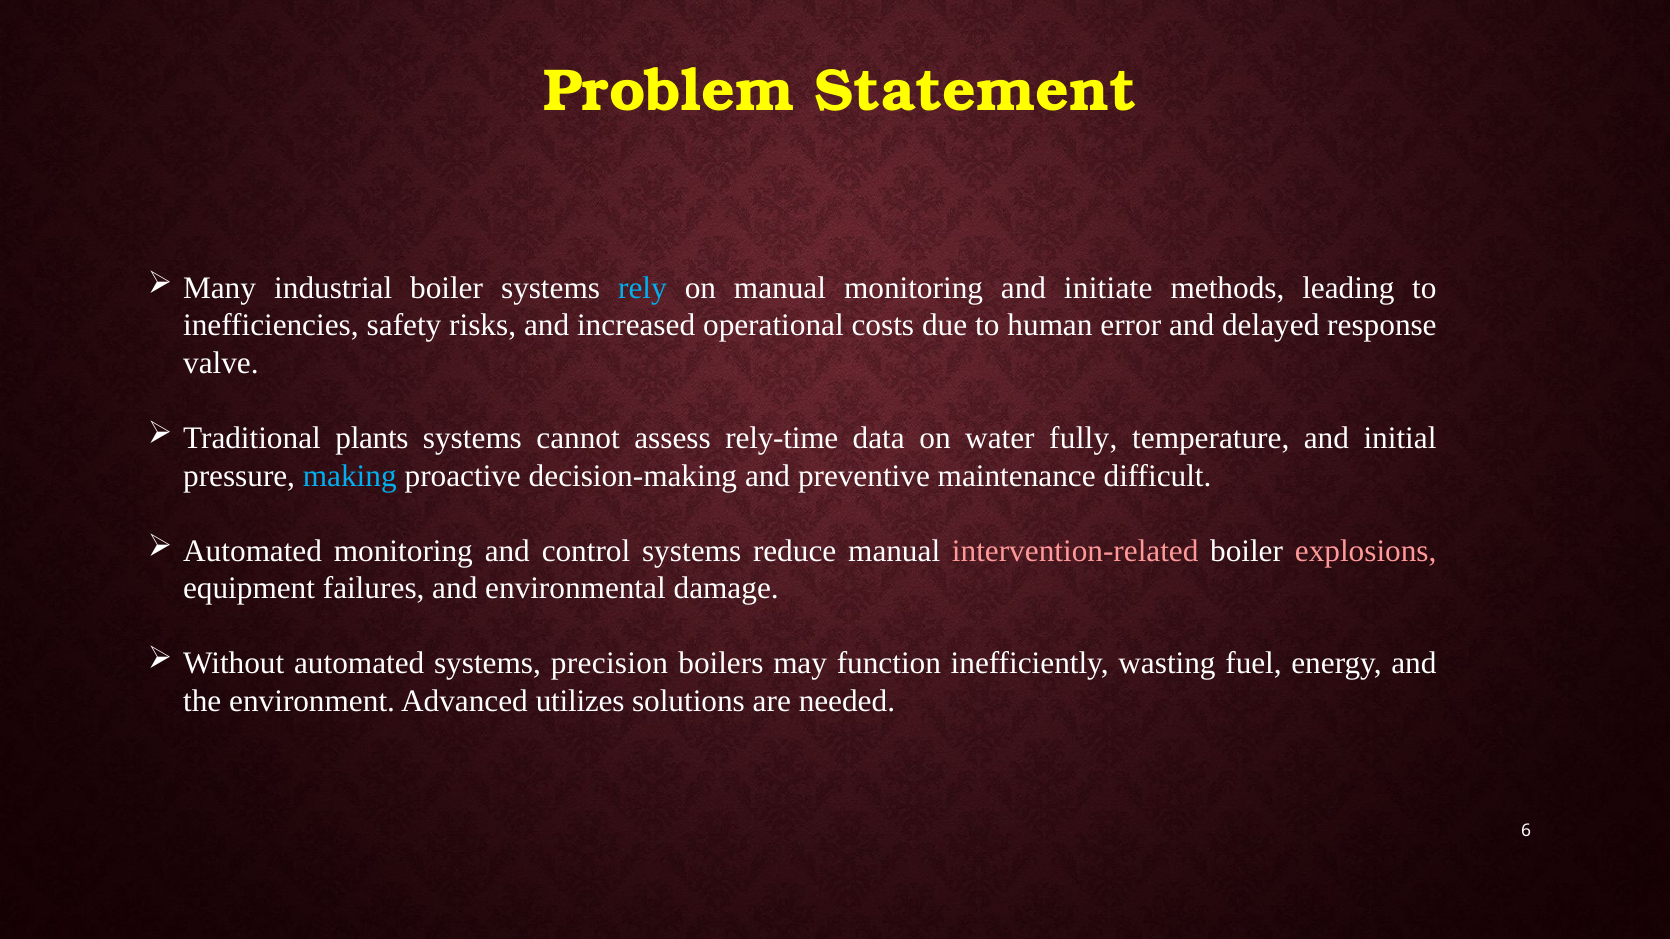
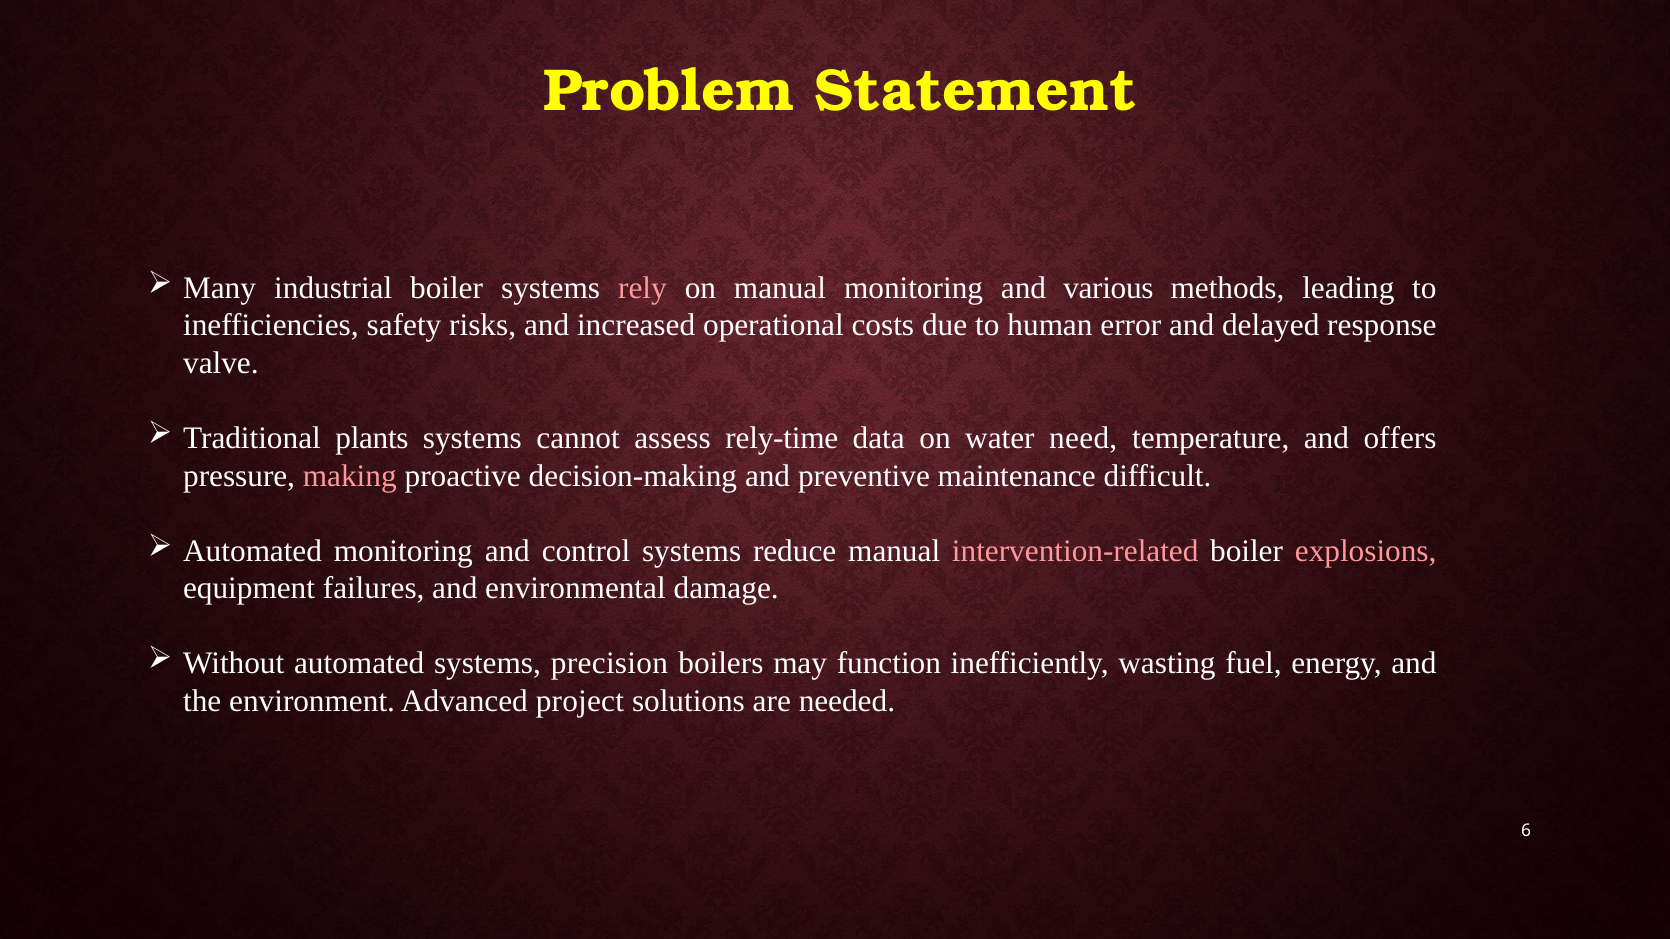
rely colour: light blue -> pink (642, 288)
initiate: initiate -> various (1108, 288)
fully: fully -> need (1083, 438)
initial: initial -> offers (1400, 438)
making colour: light blue -> pink (350, 476)
utilizes: utilizes -> project (580, 701)
